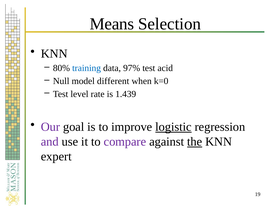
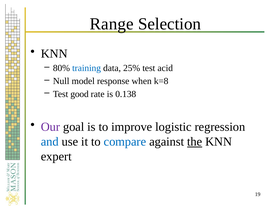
Means: Means -> Range (112, 24)
97%: 97% -> 25% (132, 68)
different: different -> response (113, 81)
k=0: k=0 -> k=8 (161, 81)
level: level -> good (80, 94)
1.439: 1.439 -> 0.138 (126, 94)
logistic underline: present -> none (173, 127)
and colour: purple -> blue (50, 142)
compare colour: purple -> blue (125, 142)
